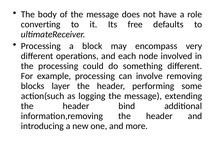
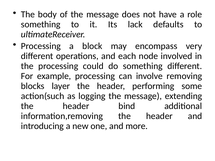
converting: converting -> something (41, 24)
free: free -> lack (135, 24)
